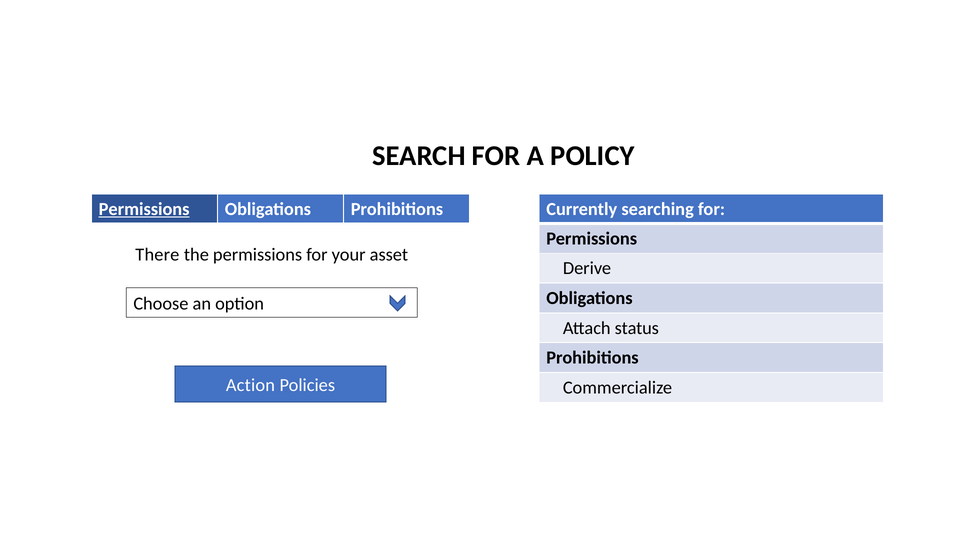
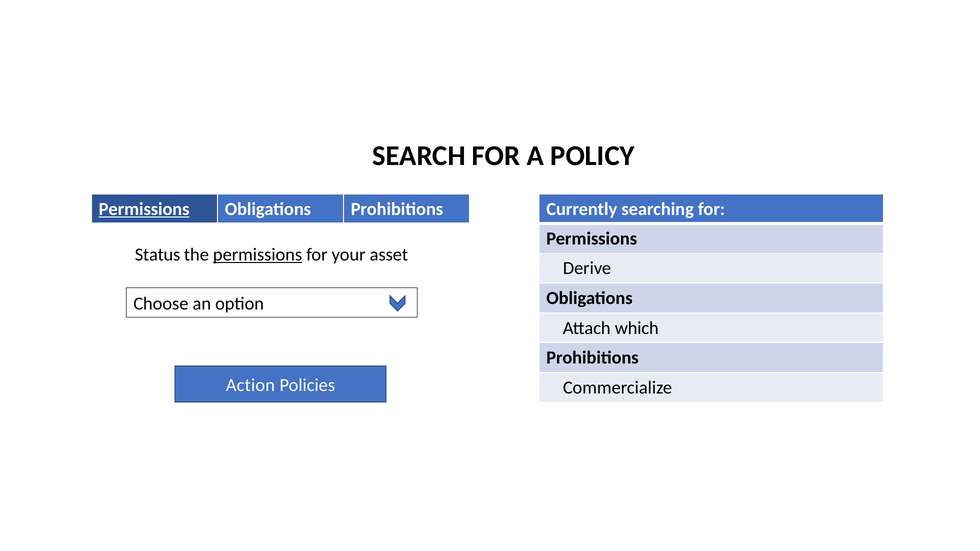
There: There -> Status (158, 255)
permissions underline: none -> present (258, 255)
status: status -> which (637, 328)
